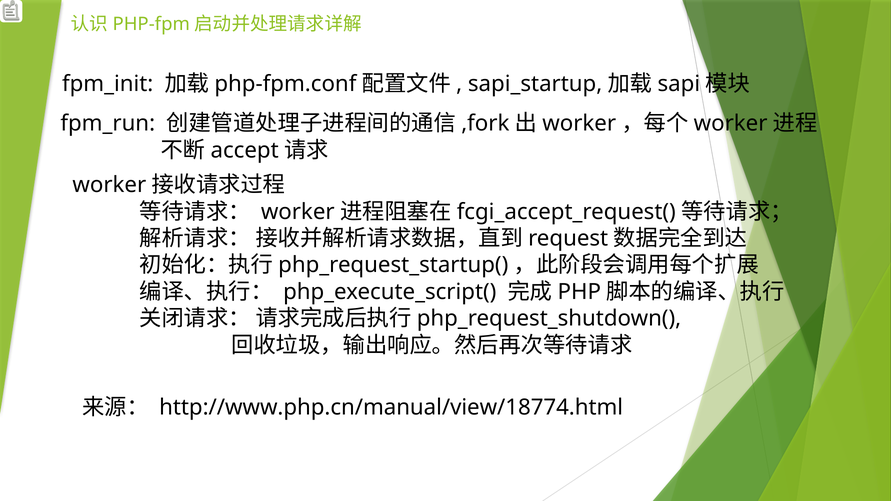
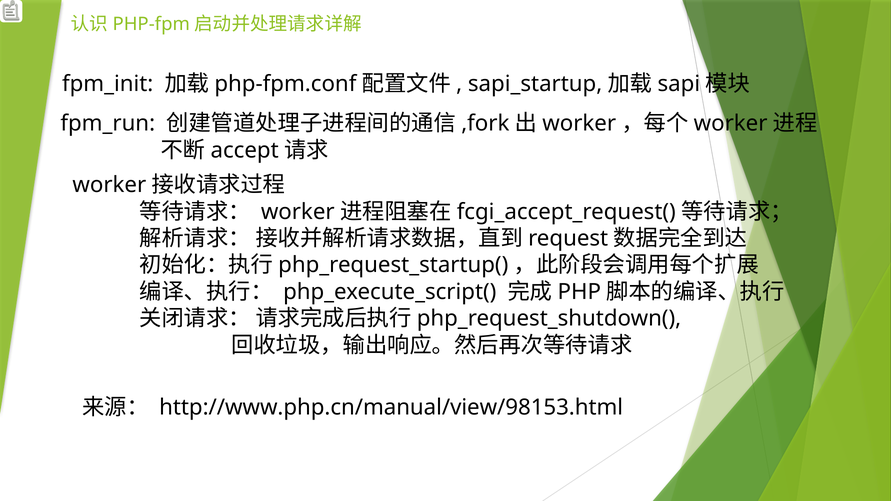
http://www.php.cn/manual/view/18774.html: http://www.php.cn/manual/view/18774.html -> http://www.php.cn/manual/view/98153.html (391, 408)
